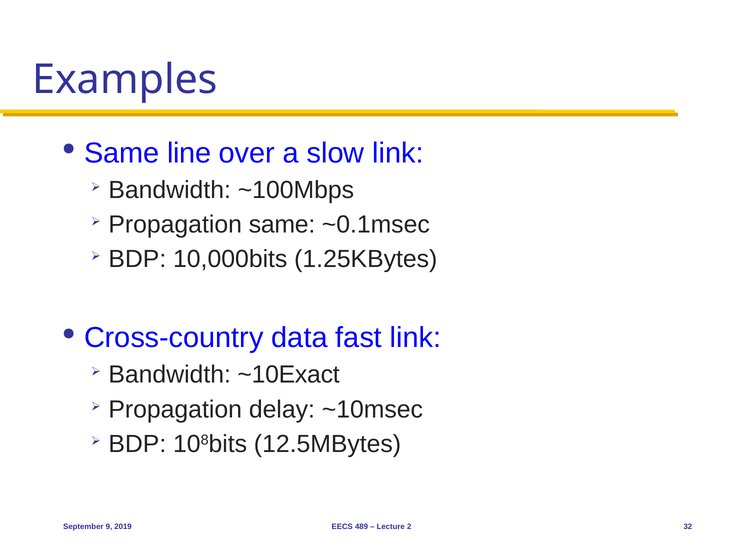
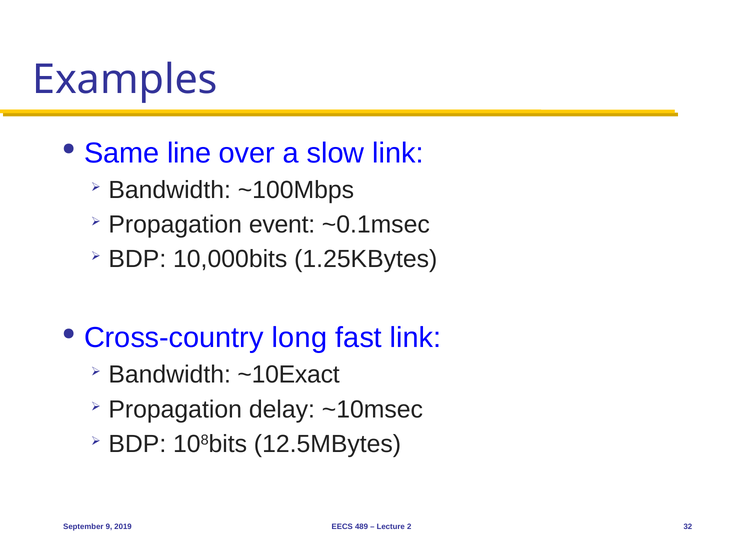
Propagation same: same -> event (282, 225)
data: data -> long (299, 338)
